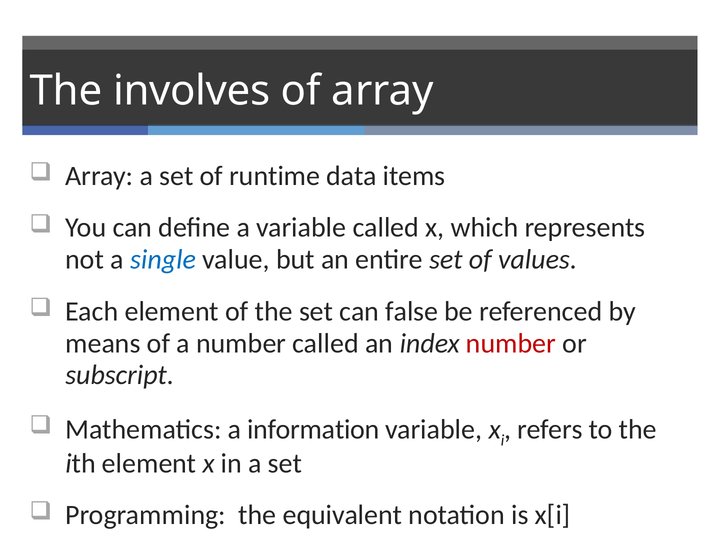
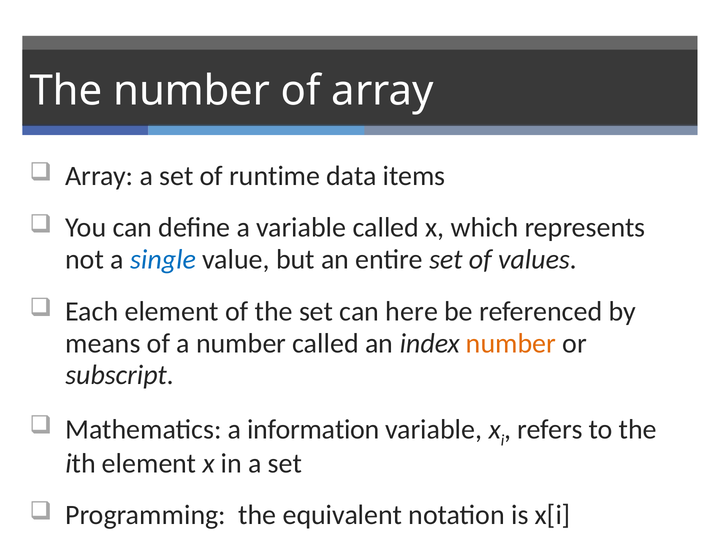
The involves: involves -> number (192, 91)
false: false -> here (412, 311)
number colour: red -> orange (511, 343)
